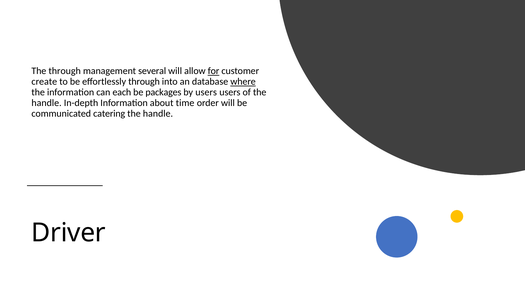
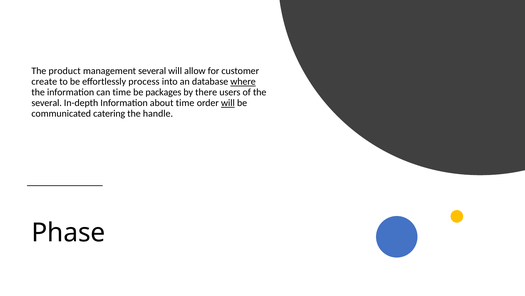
The through: through -> product (65, 71)
for underline: present -> none (214, 71)
effortlessly through: through -> process (144, 81)
can each: each -> time (122, 92)
by users: users -> there (206, 92)
handle: handle -> several (47, 103)
will underline: none -> present (228, 103)
Driver: Driver -> Phase (68, 232)
